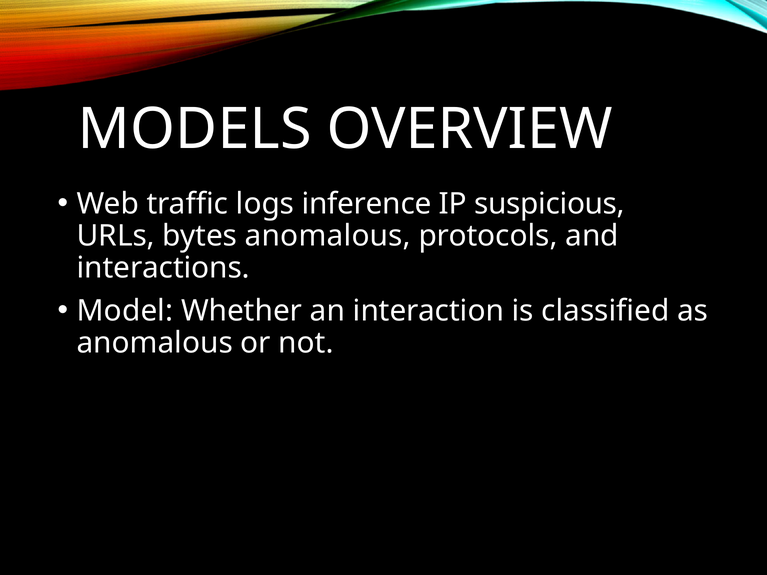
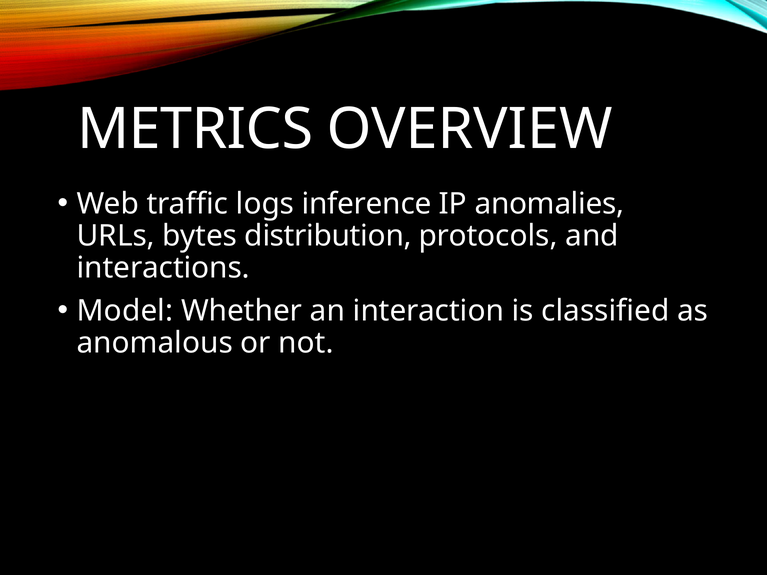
MODELS: MODELS -> METRICS (195, 129)
suspicious: suspicious -> anomalies (549, 204)
bytes anomalous: anomalous -> distribution (328, 236)
